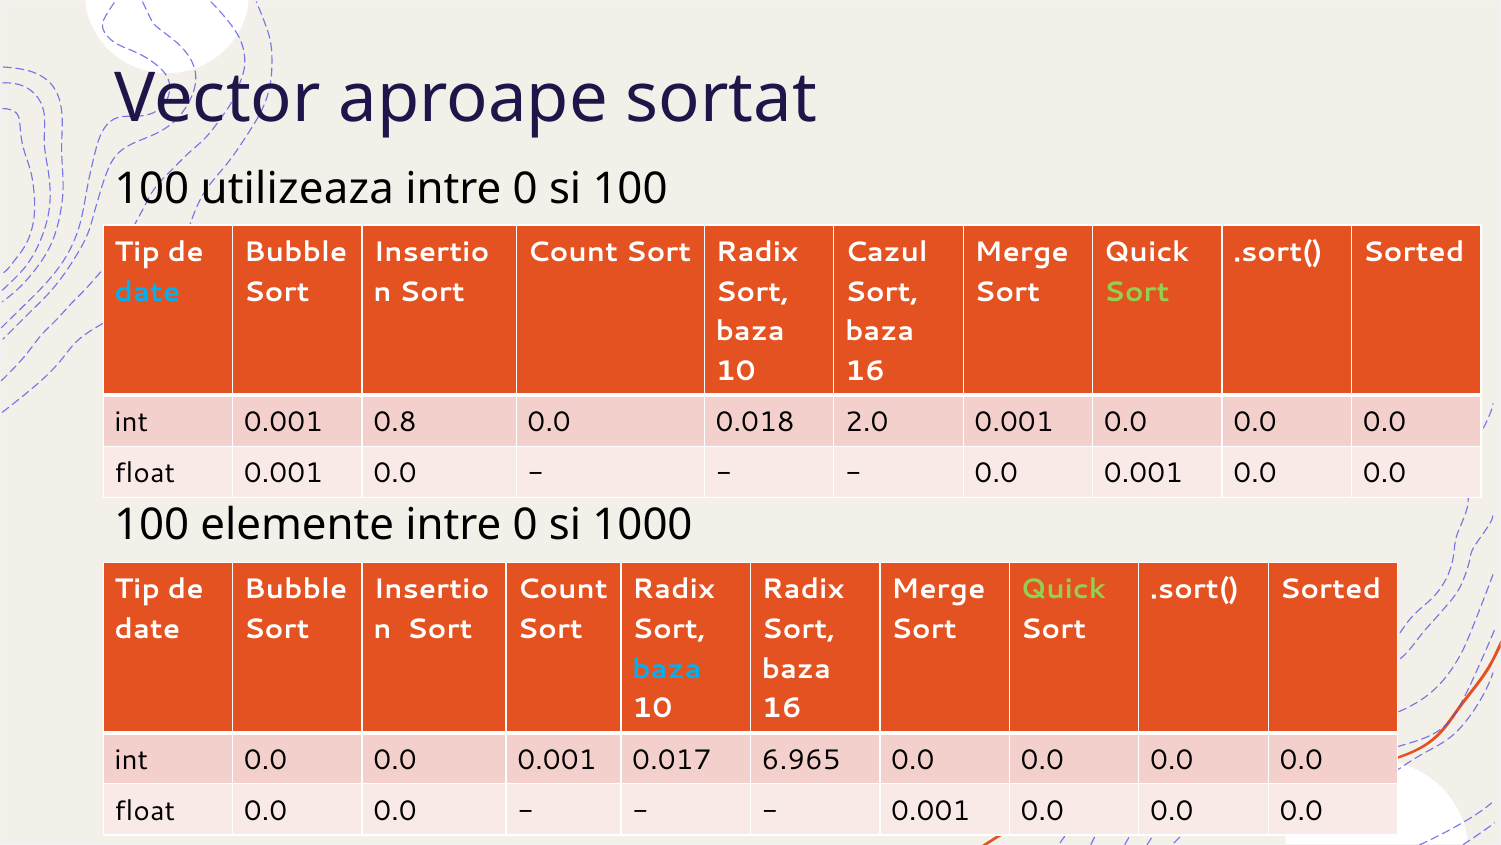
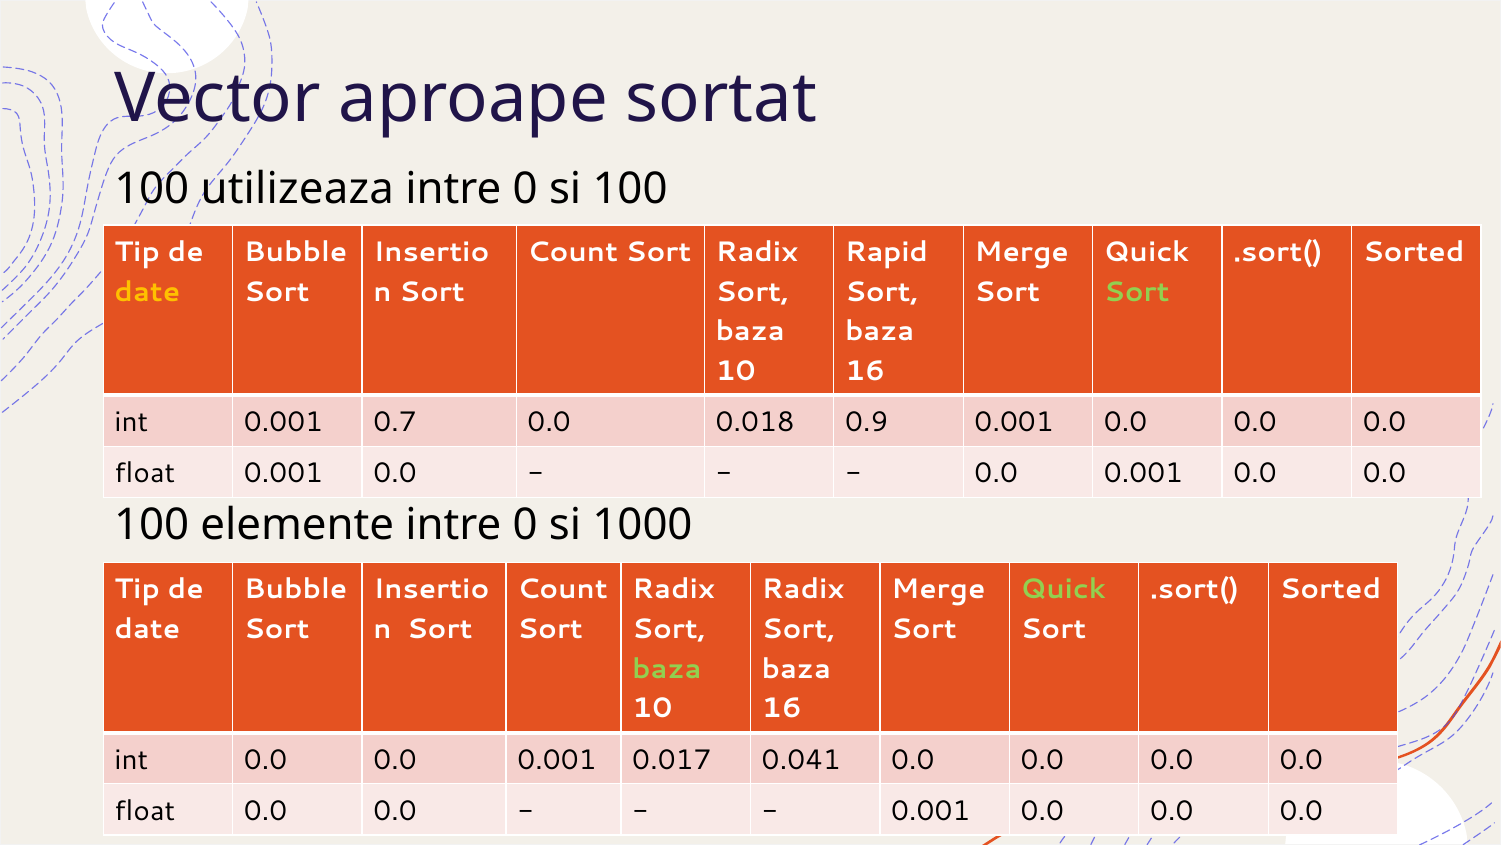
Cazul: Cazul -> Rapid (886, 252)
date colour: light blue -> yellow (147, 292)
0.8: 0.8 -> 0.7 (395, 422)
2.0: 2.0 -> 0.9 (867, 422)
baza colour: light blue -> light green (667, 668)
6.965: 6.965 -> 0.041 (801, 759)
